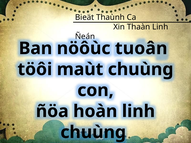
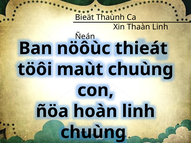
tuoân: tuoân -> thieát (141, 48)
